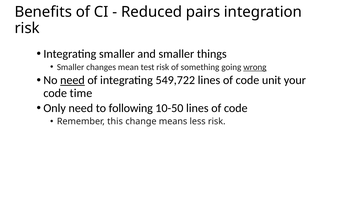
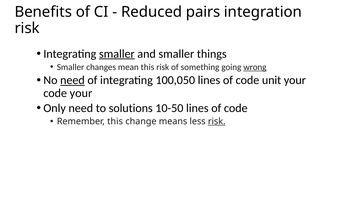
smaller underline: none -> present (117, 54)
mean test: test -> this (147, 67)
549,722: 549,722 -> 100,050 (175, 80)
code time: time -> your (81, 93)
following: following -> solutions (131, 108)
risk underline: none -> present (217, 121)
